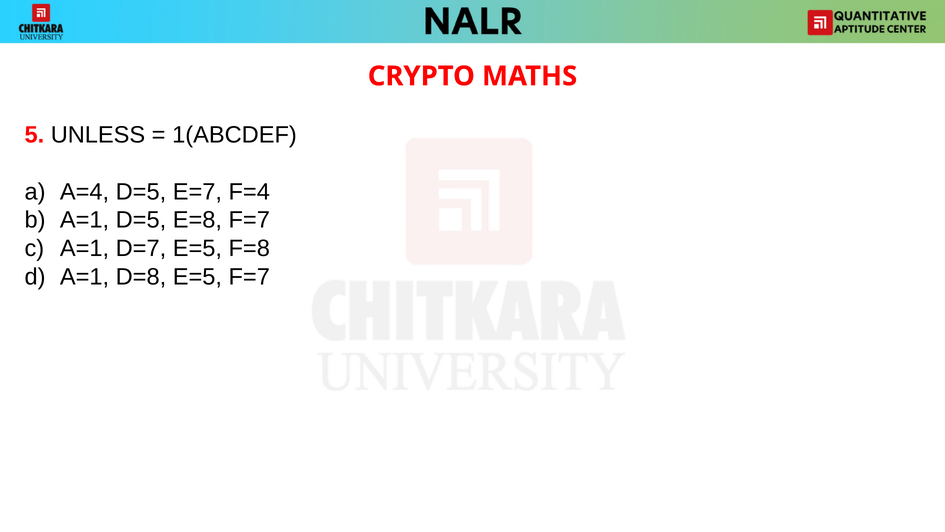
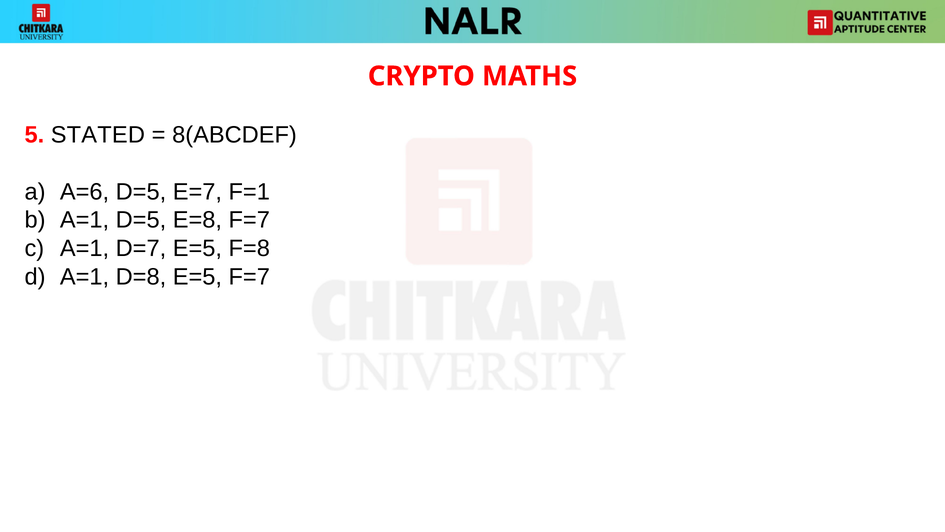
UNLESS: UNLESS -> STATED (98, 135)
1(ABCDEF: 1(ABCDEF -> 8(ABCDEF (234, 135)
A=4: A=4 -> A=6 (85, 192)
F=4: F=4 -> F=1 (249, 192)
